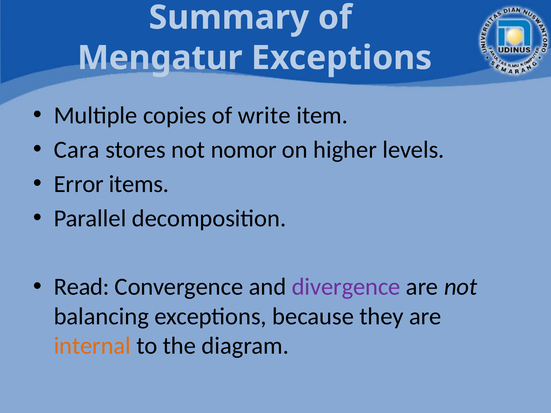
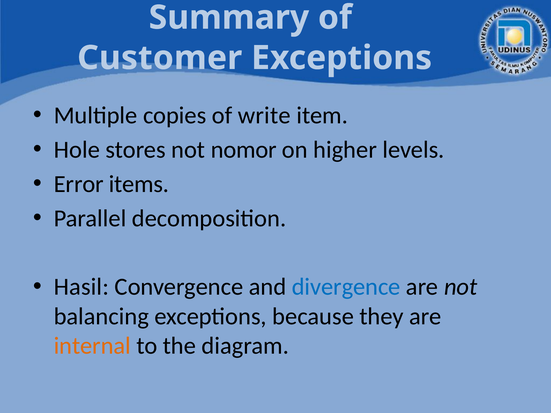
Mengatur: Mengatur -> Customer (160, 58)
Cara: Cara -> Hole (77, 150)
Read: Read -> Hasil (81, 287)
divergence colour: purple -> blue (346, 287)
